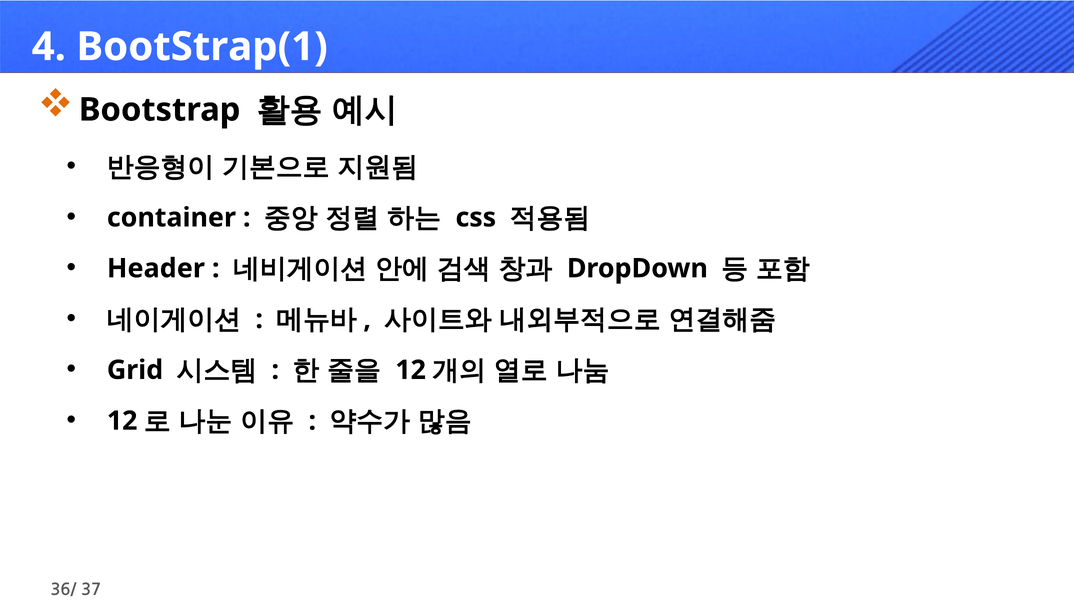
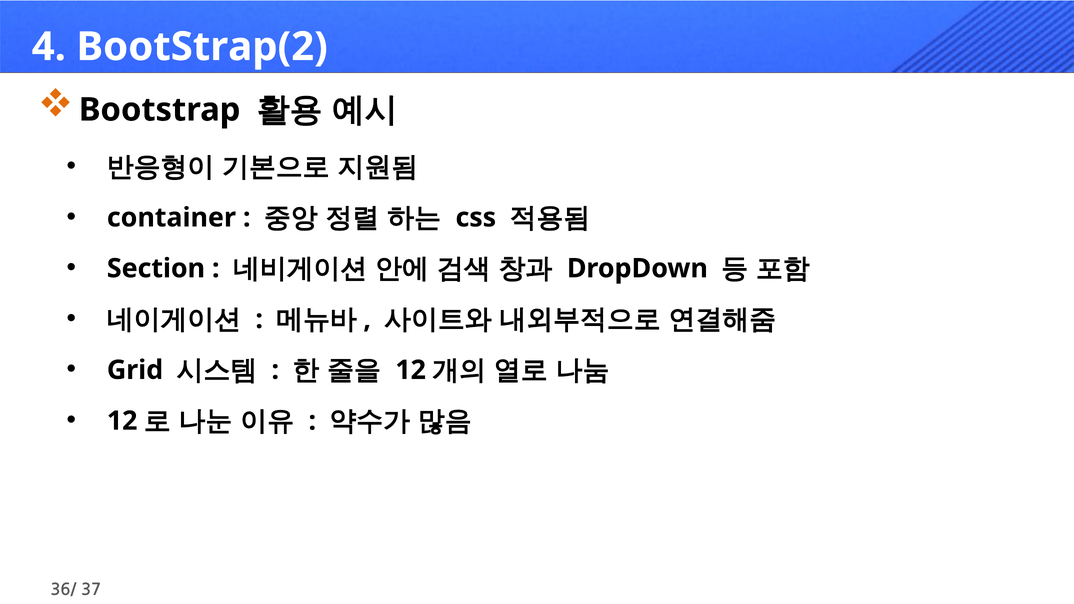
BootStrap(1: BootStrap(1 -> BootStrap(2 (202, 47)
Header: Header -> Section (156, 268)
